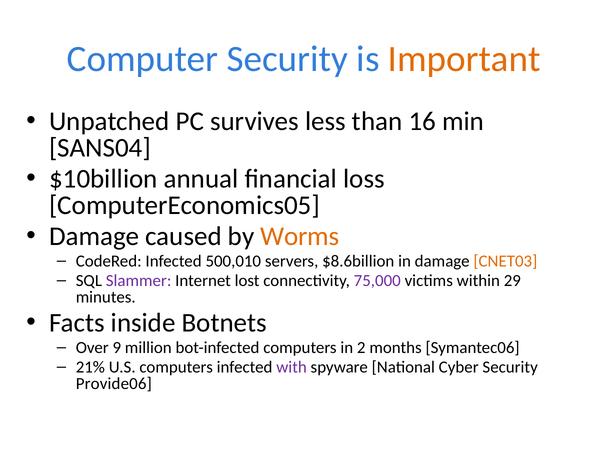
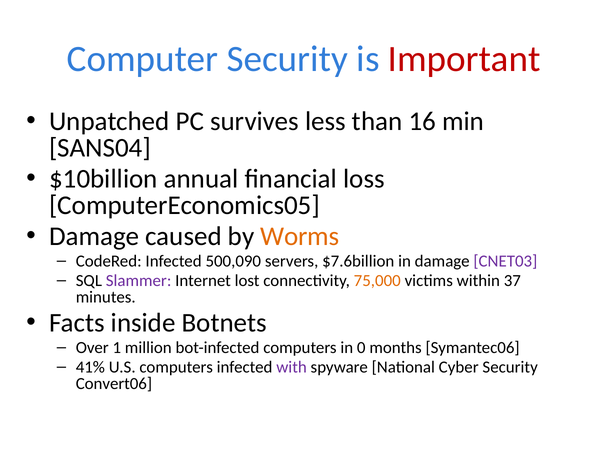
Important colour: orange -> red (464, 59)
500,010: 500,010 -> 500,090 (233, 261)
$8.6billion: $8.6billion -> $7.6billion (358, 261)
CNET03 colour: orange -> purple (505, 261)
75,000 colour: purple -> orange (377, 281)
29: 29 -> 37 (512, 281)
9: 9 -> 1 (117, 348)
2: 2 -> 0 (361, 348)
21%: 21% -> 41% (90, 367)
Provide06: Provide06 -> Convert06 (114, 383)
